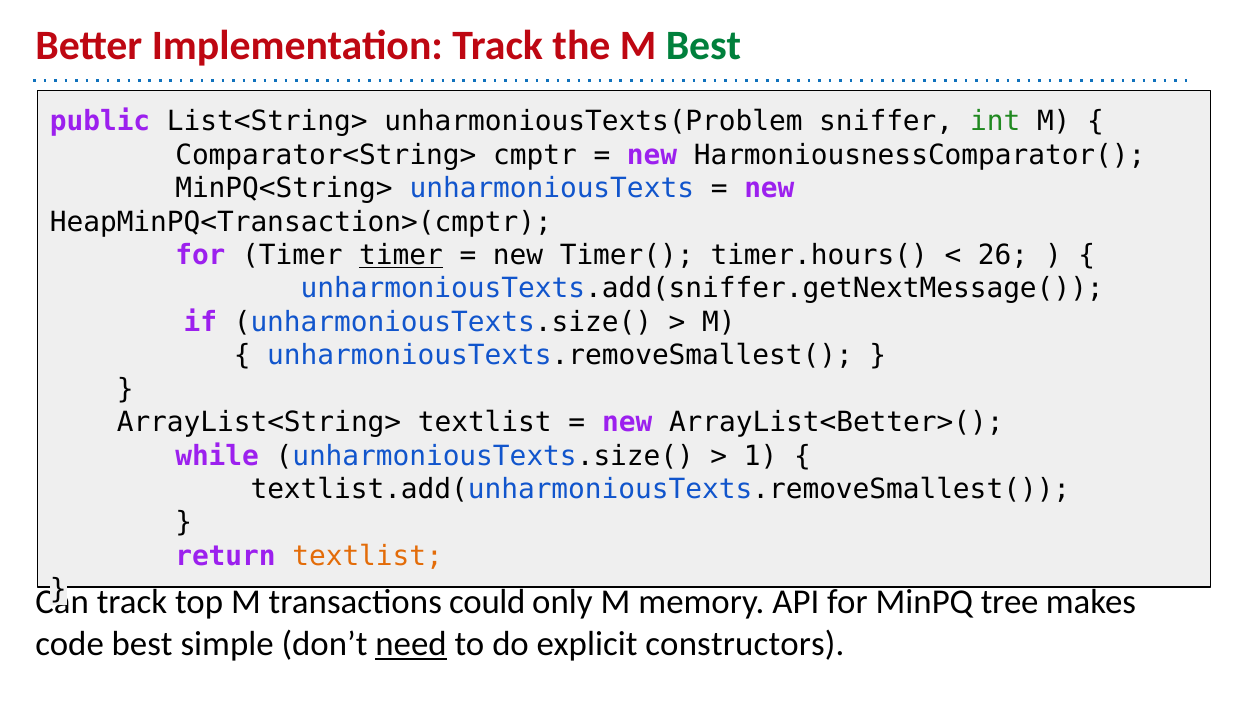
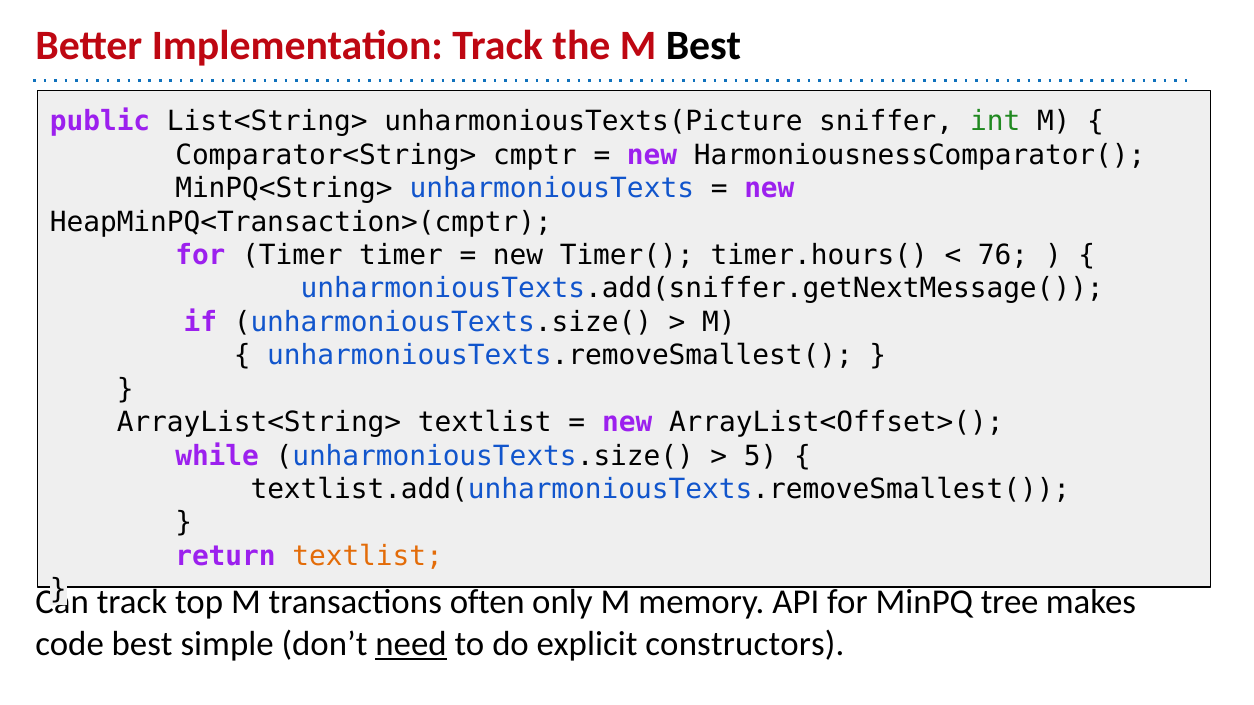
Best colour: green -> black (703, 46)
unharmoniousTexts(Problem: unharmoniousTexts(Problem -> unharmoniousTexts(Picture (594, 122)
timer underline: present -> none (401, 256)
26: 26 -> 76 (1003, 256)
ArrayList<Better>(: ArrayList<Better>( -> ArrayList<Offset>( (836, 423)
1: 1 -> 5 (761, 456)
could: could -> often (487, 602)
